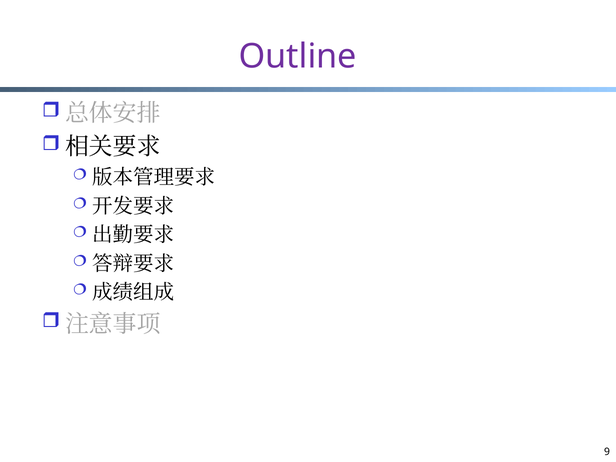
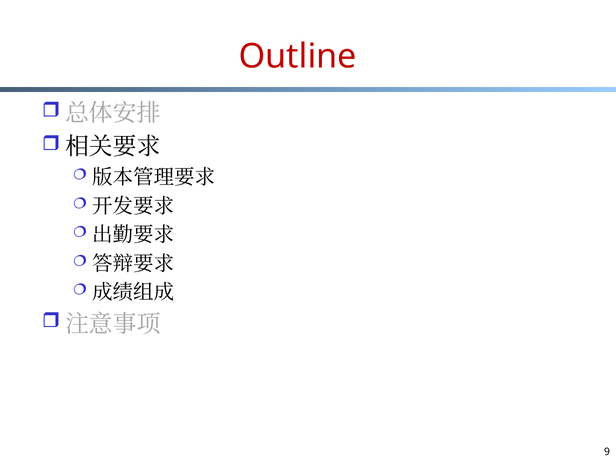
Outline colour: purple -> red (298, 56)
